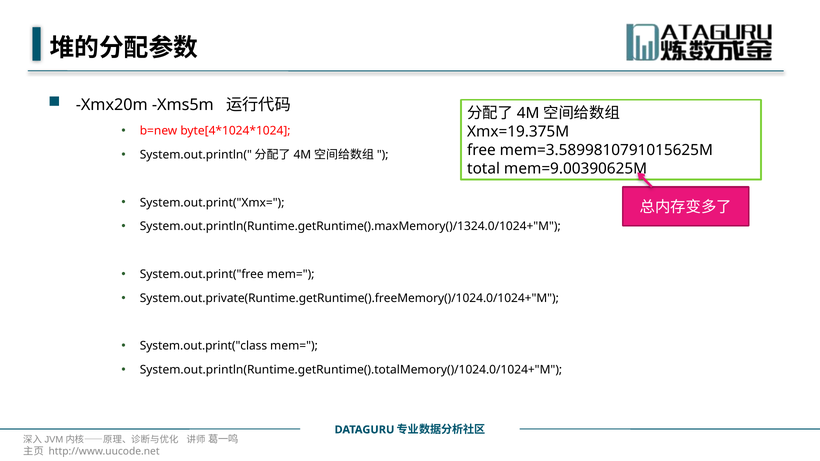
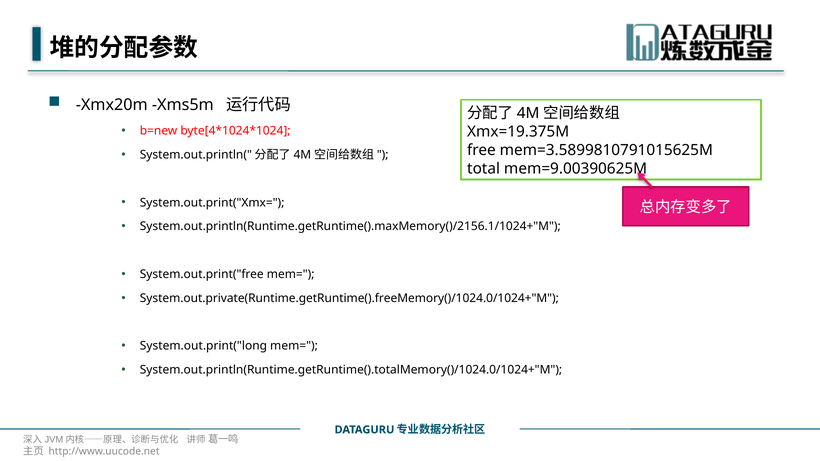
System.out.println(Runtime.getRuntime().maxMemory()/1324.0/1024+"M: System.out.println(Runtime.getRuntime().maxMemory()/1324.0/1024+"M -> System.out.println(Runtime.getRuntime().maxMemory()/2156.1/1024+"M (350, 226)
System.out.print("class: System.out.print("class -> System.out.print("long (203, 346)
